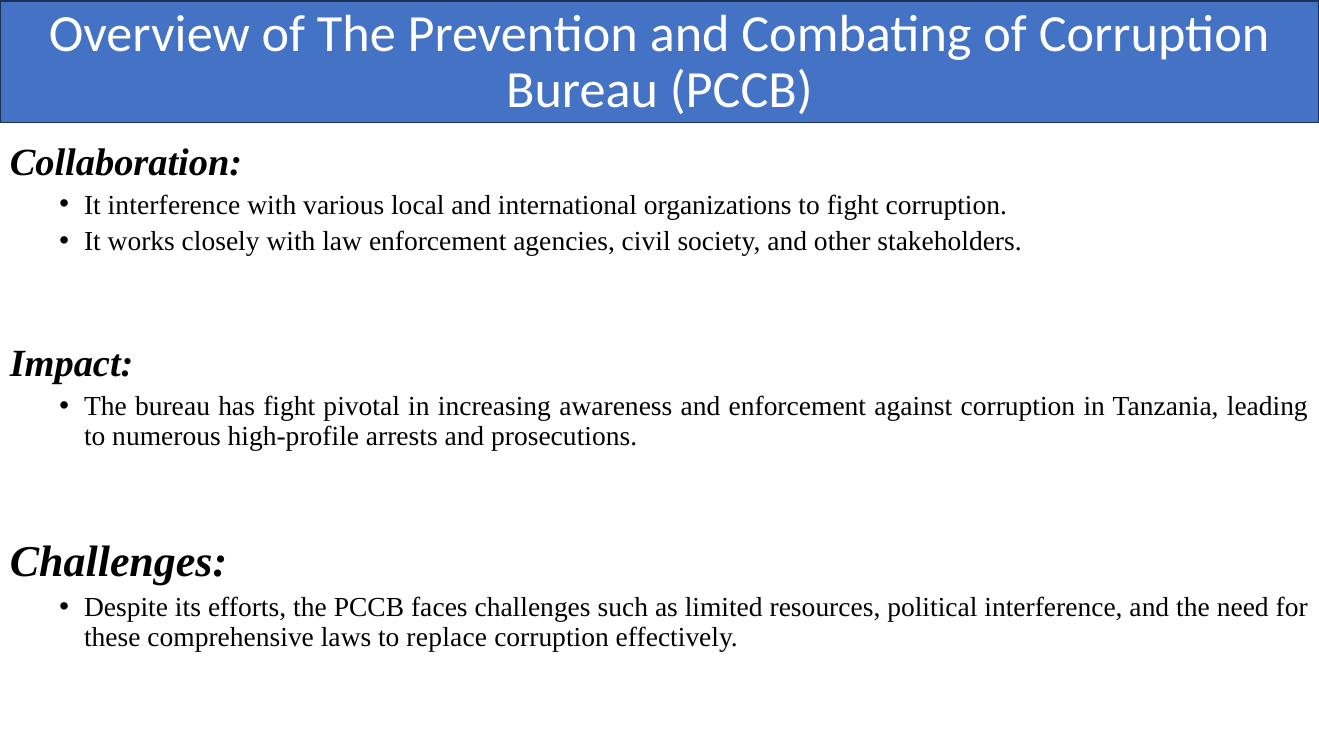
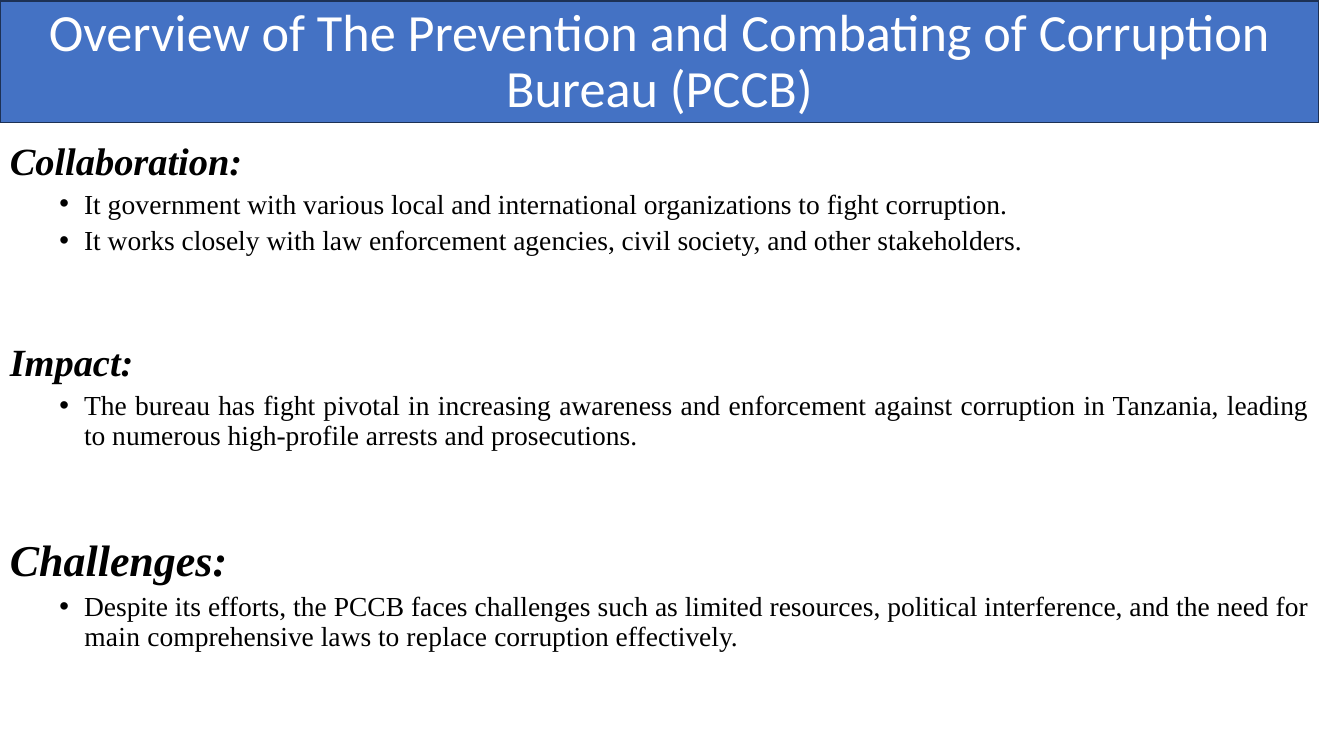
It interference: interference -> government (174, 205)
these: these -> main (112, 637)
